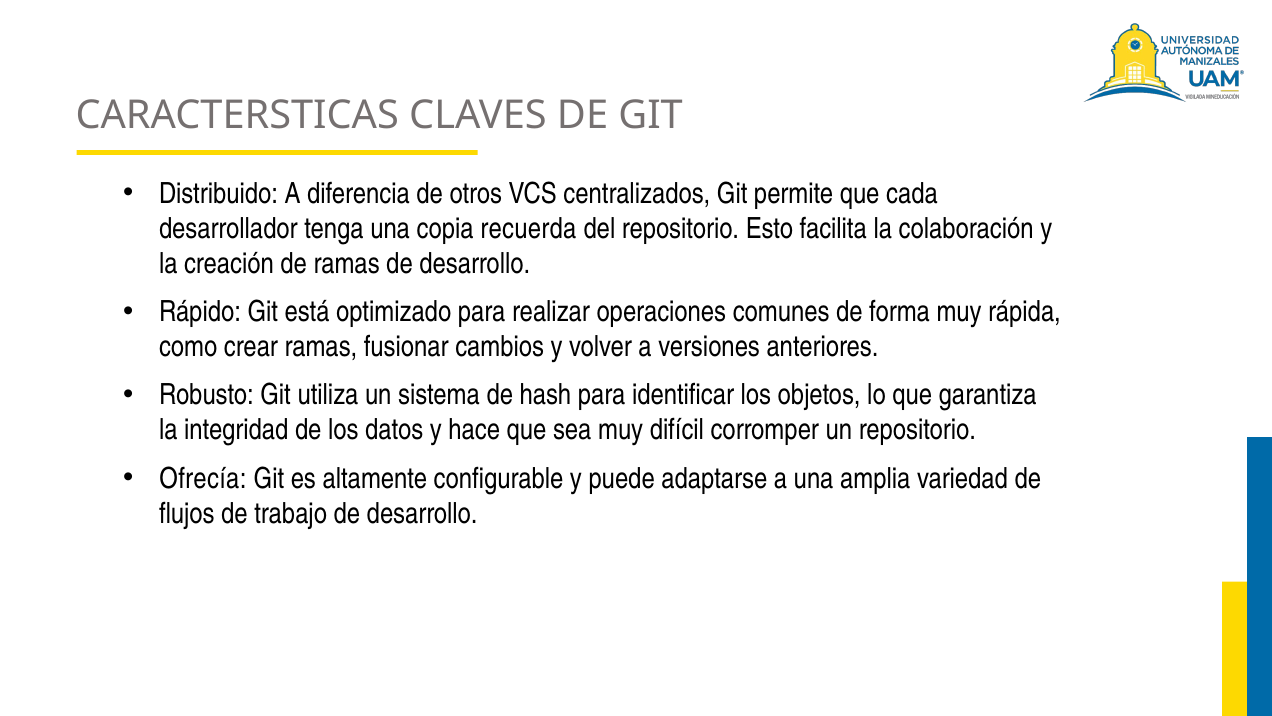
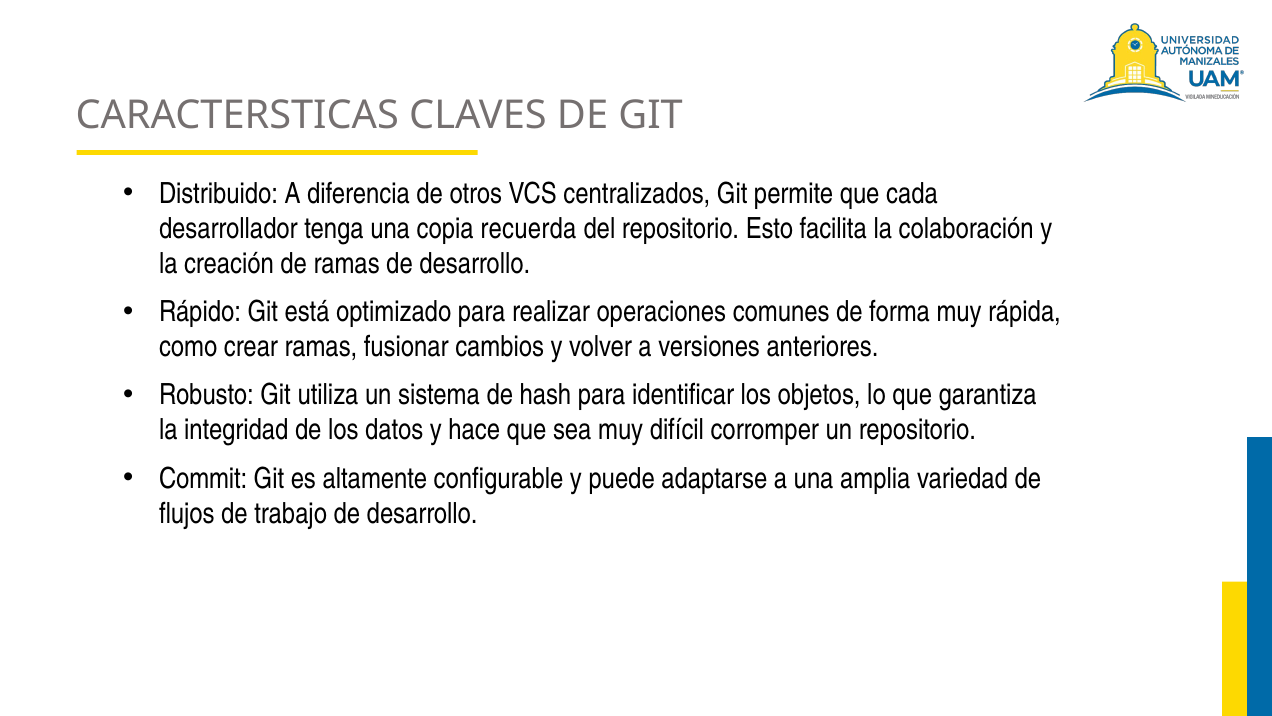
Ofrecía: Ofrecía -> Commit (203, 478)
